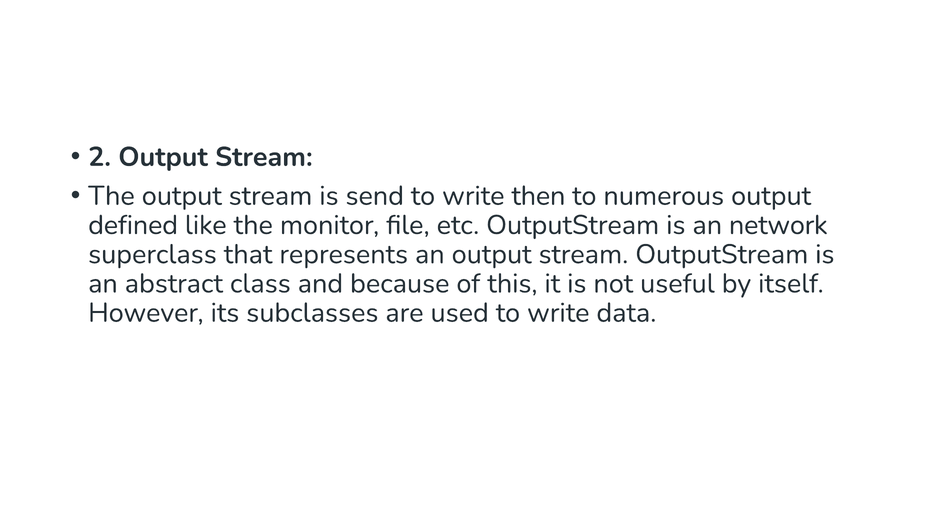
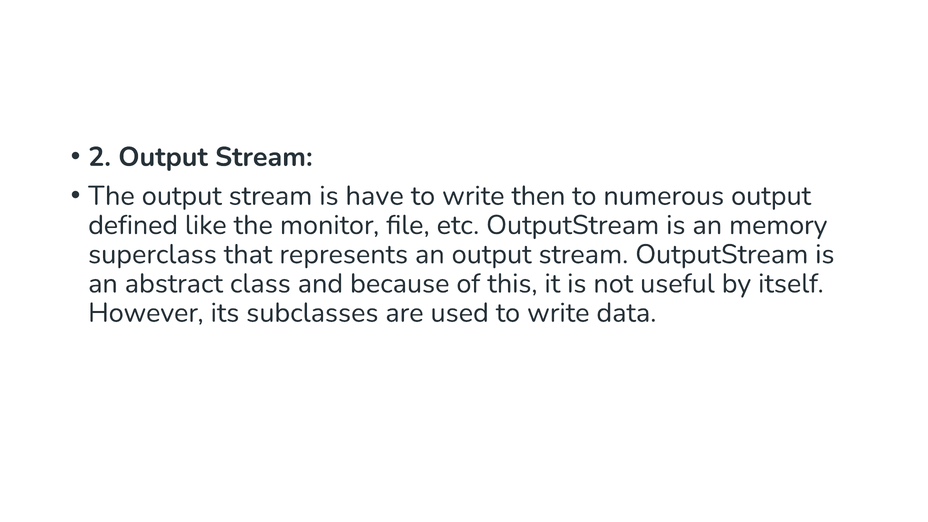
send: send -> have (375, 196)
network: network -> memory (778, 225)
